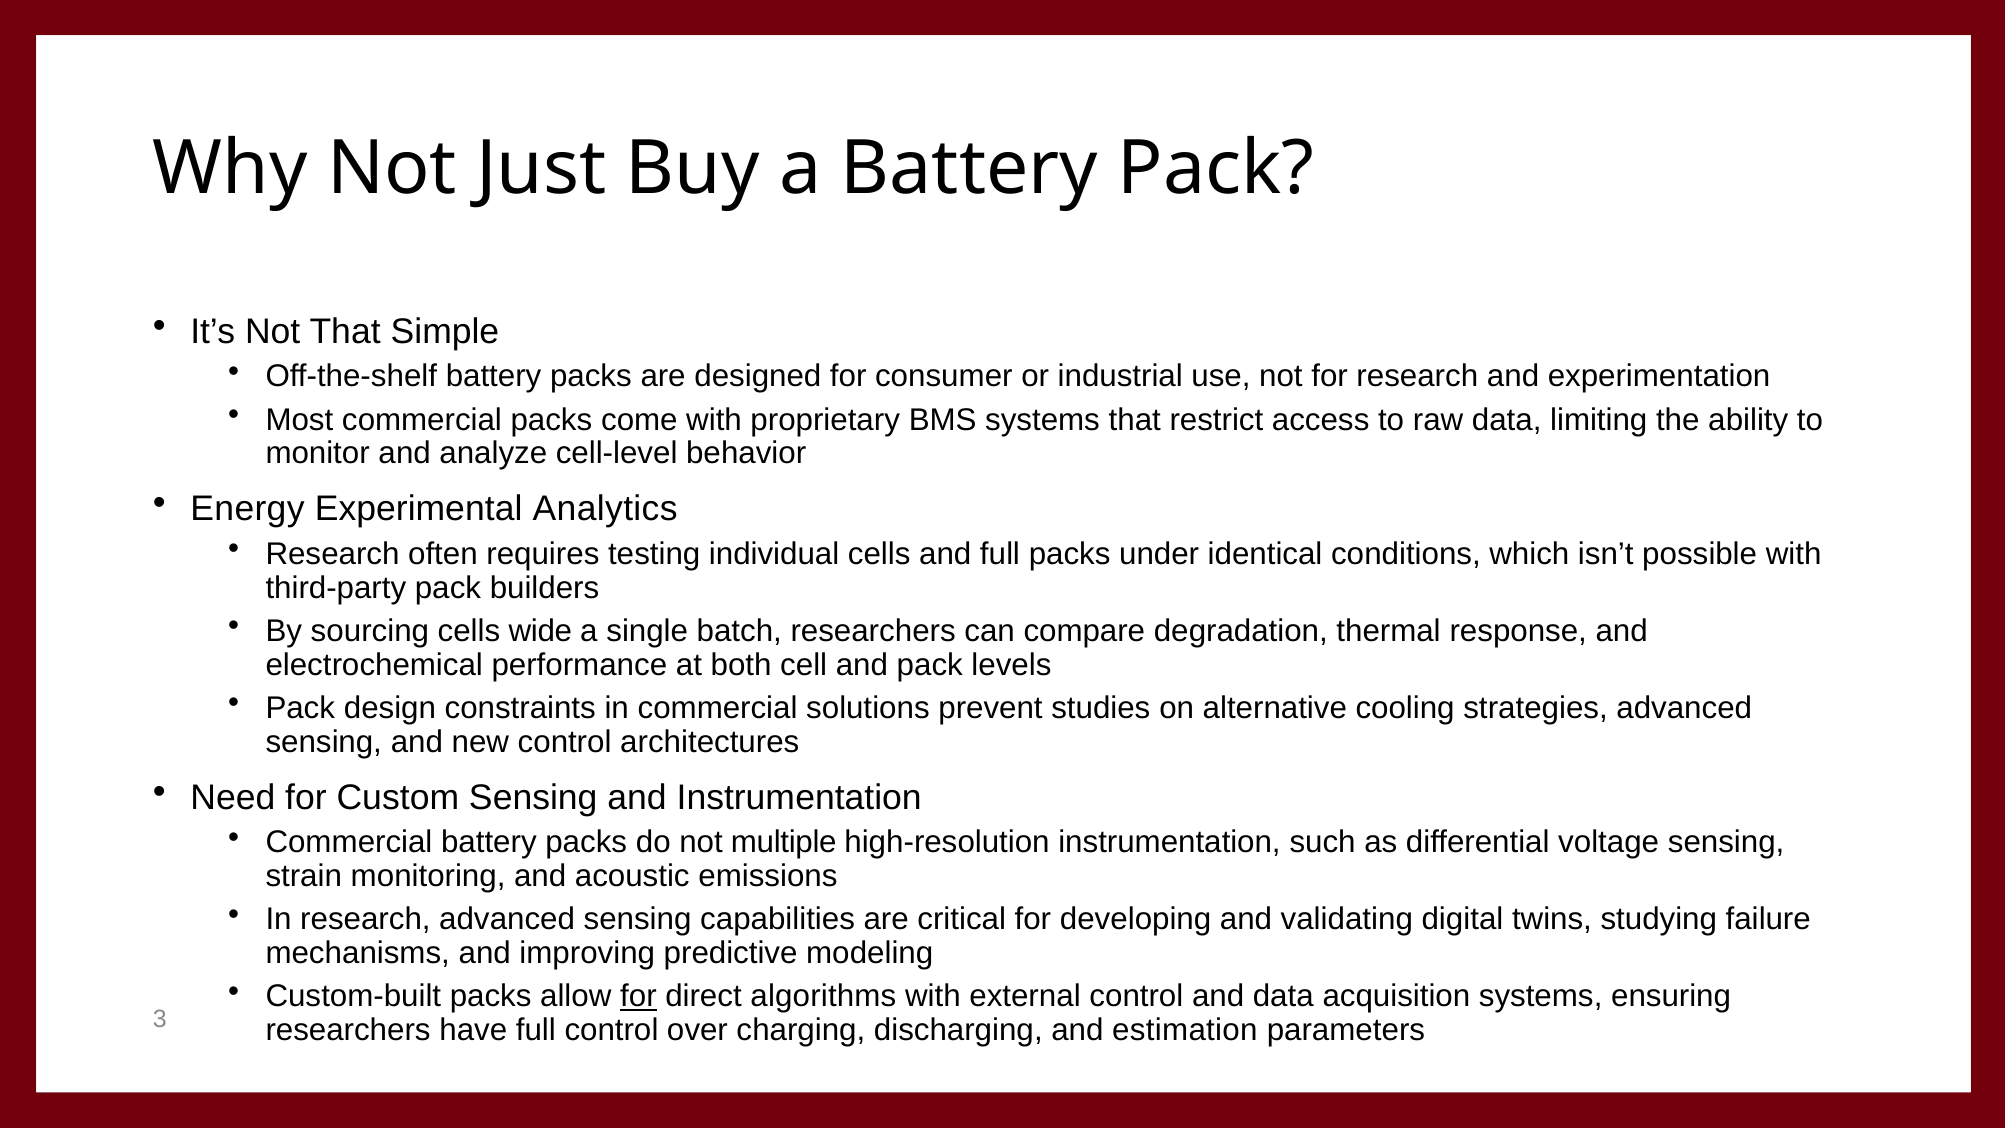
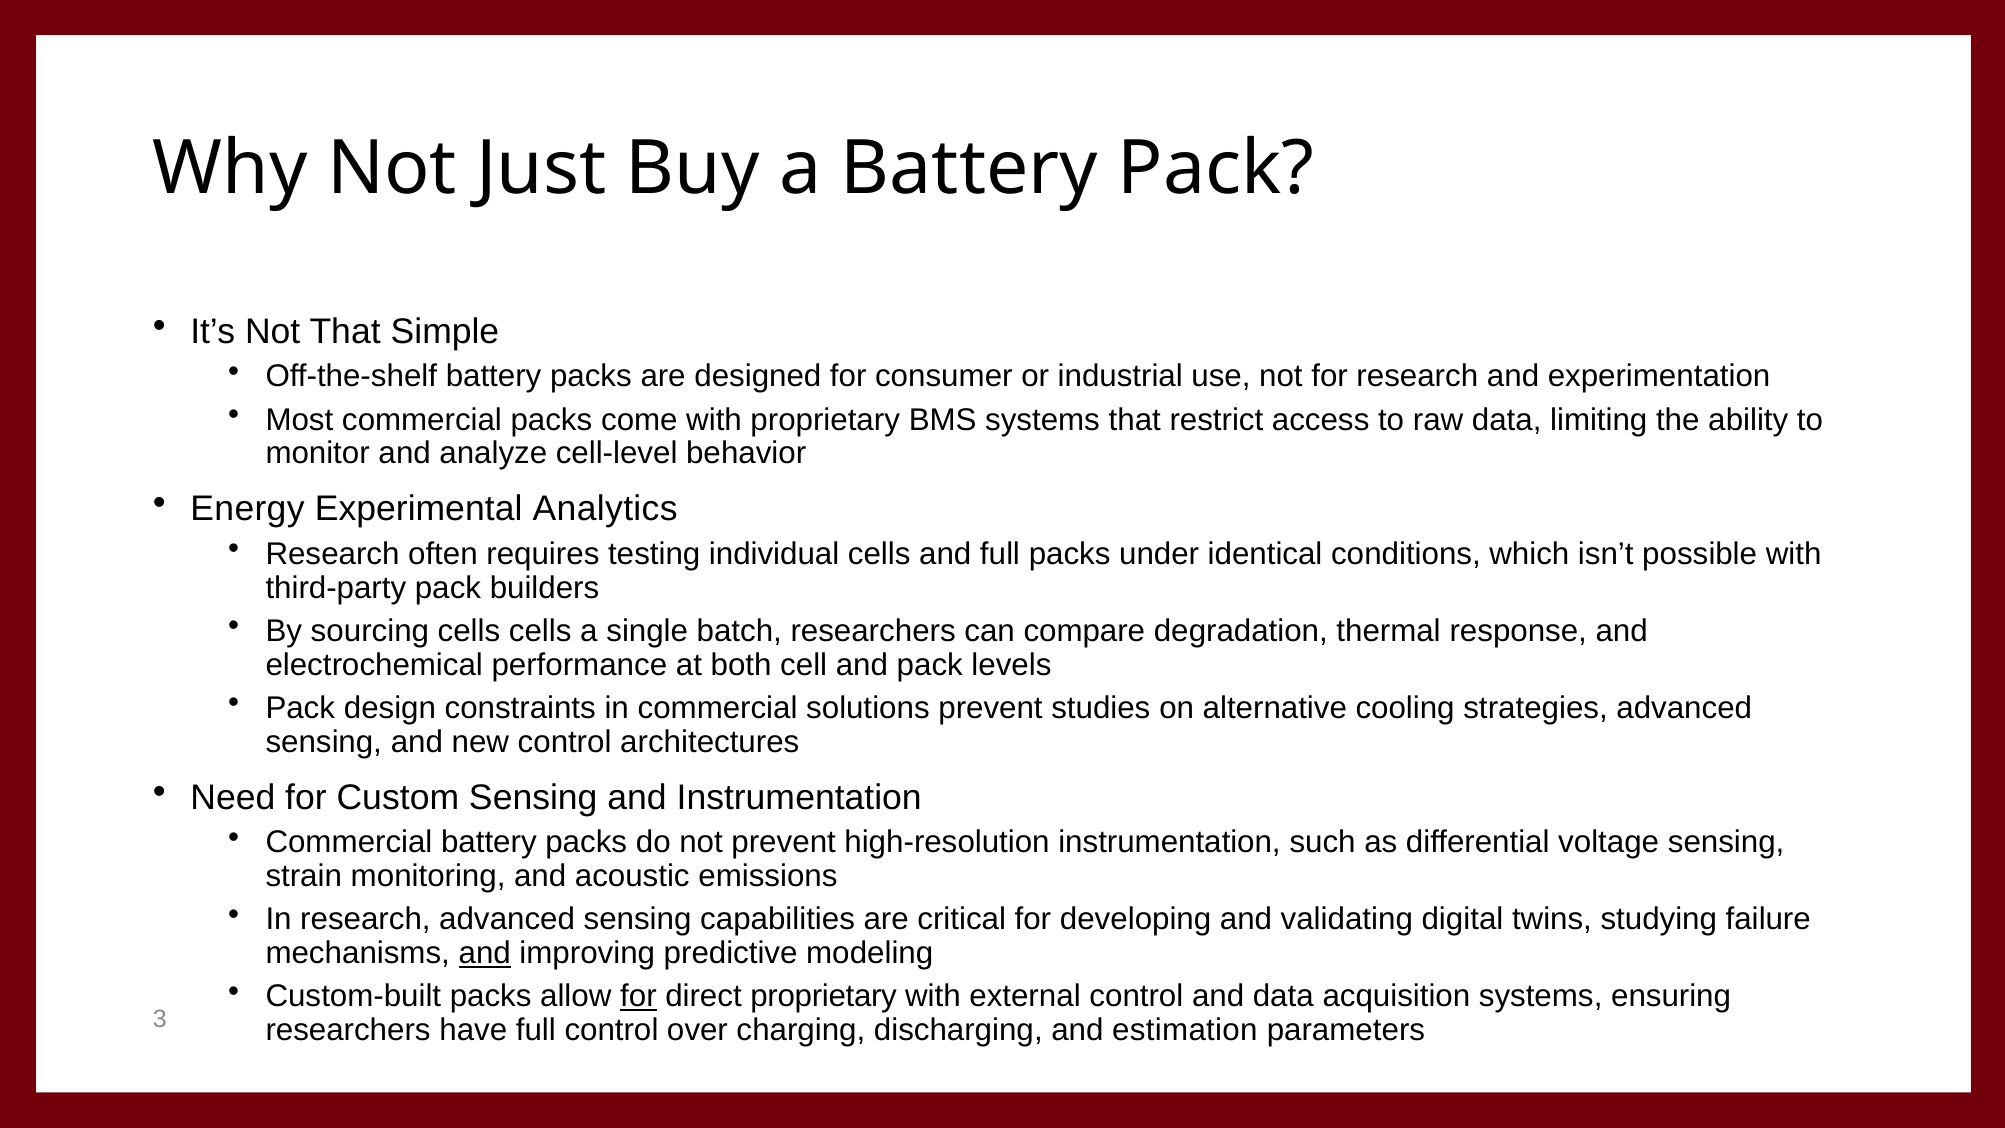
cells wide: wide -> cells (540, 631)
not multiple: multiple -> prevent (784, 842)
and underline: none -> present (485, 953)
direct algorithms: algorithms -> proprietary (824, 996)
